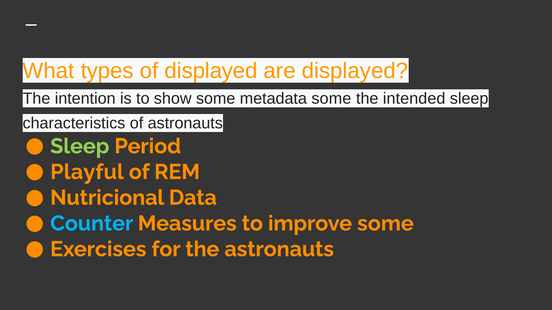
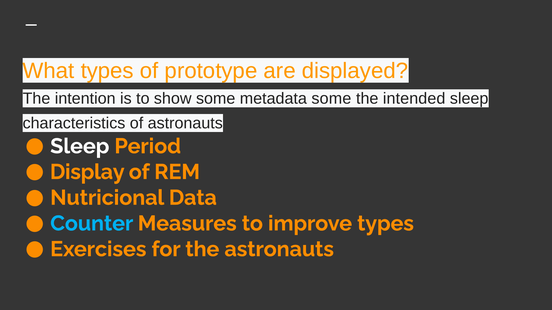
of displayed: displayed -> prototype (211, 71)
Sleep colour: light green -> white (80, 146)
Playful: Playful -> Display (87, 172)
improve some: some -> types (386, 224)
